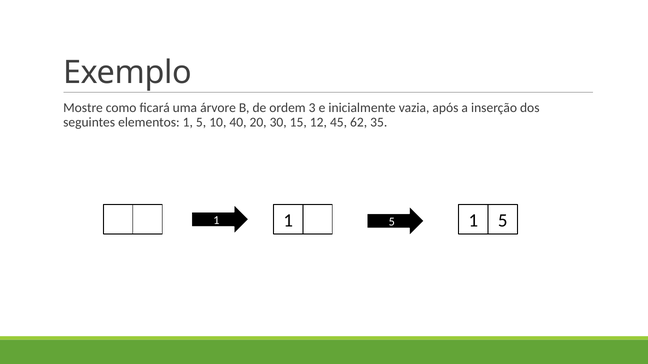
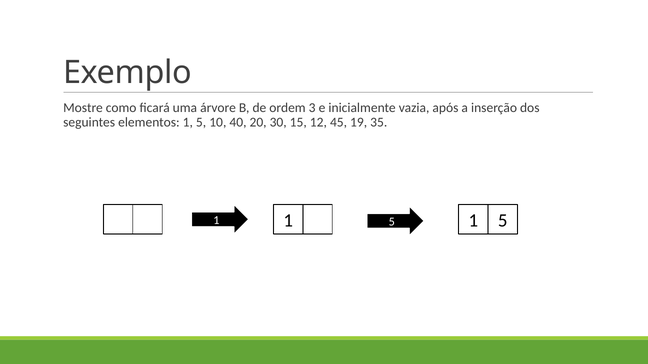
62: 62 -> 19 (359, 122)
